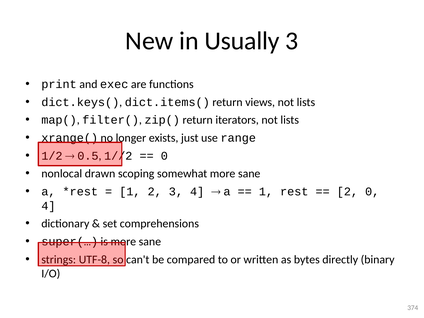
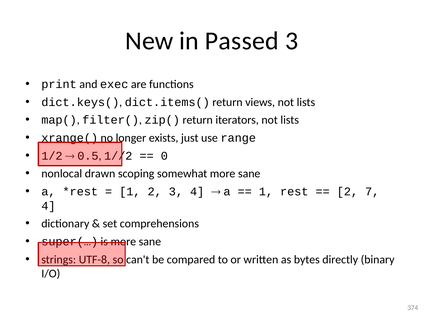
Usually: Usually -> Passed (242, 41)
2 0: 0 -> 7 (372, 192)
